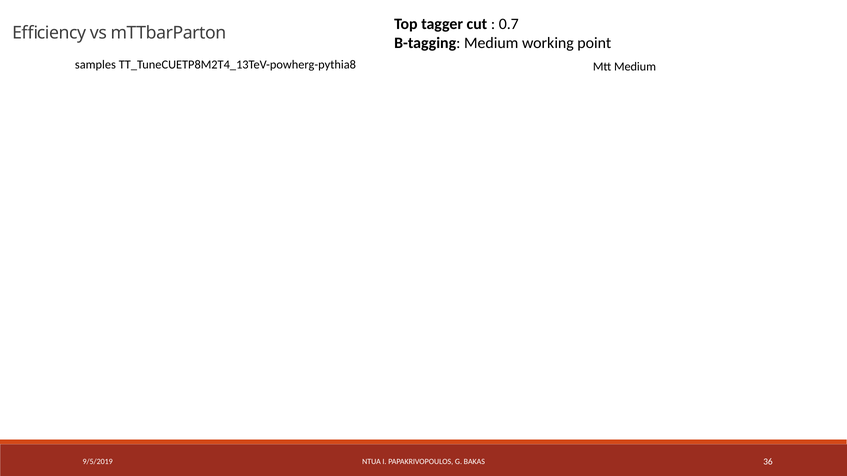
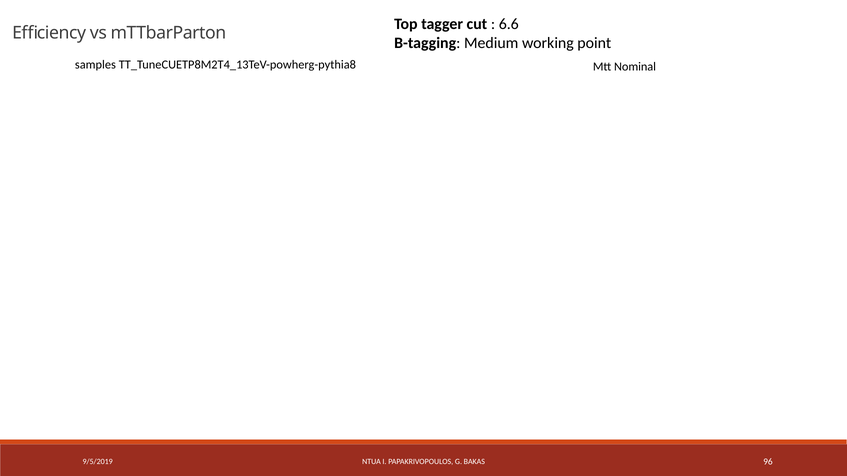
0.7: 0.7 -> 6.6 (509, 24)
Mtt Medium: Medium -> Nominal (635, 67)
36: 36 -> 96 (768, 462)
